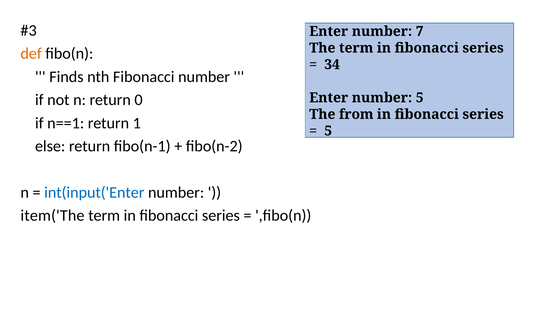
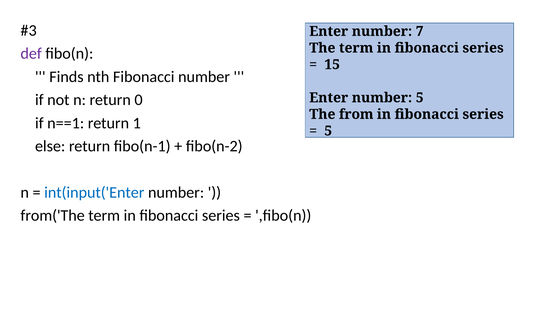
def colour: orange -> purple (31, 54)
34: 34 -> 15 (332, 65)
item('The: item('The -> from('The (53, 216)
